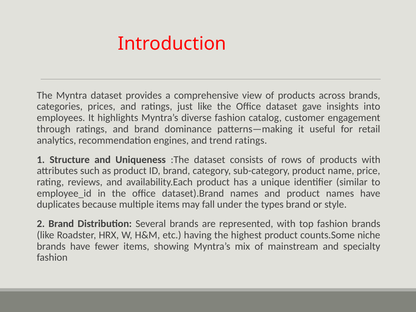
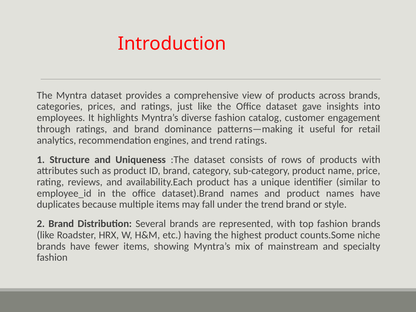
the types: types -> trend (272, 205)
